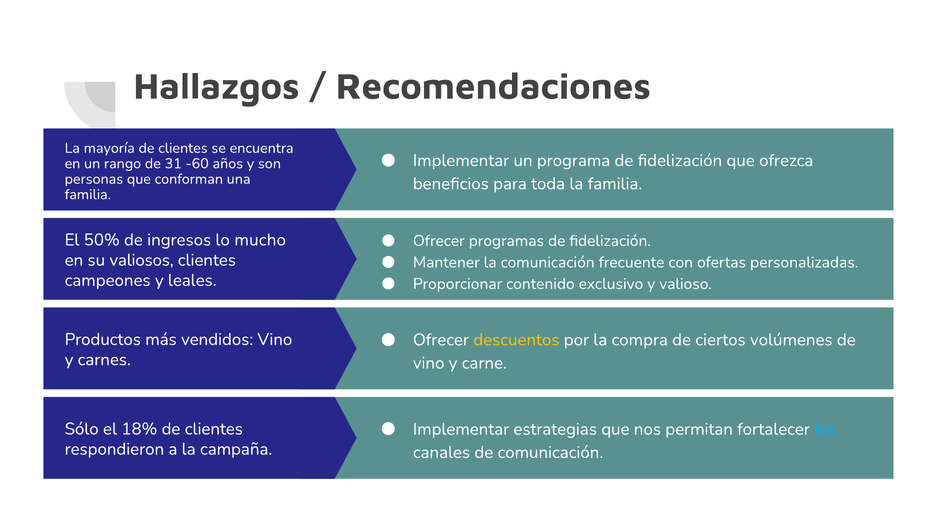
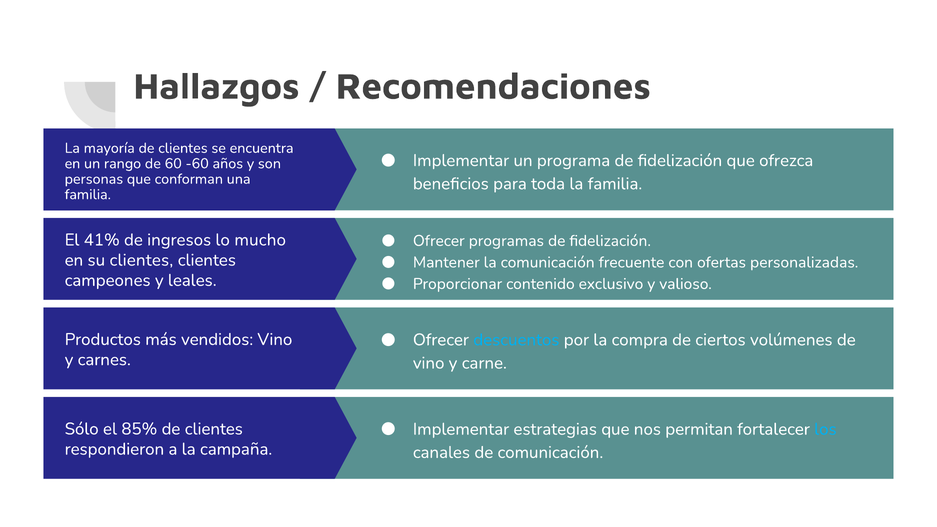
31: 31 -> 60 (173, 164)
50%: 50% -> 41% (102, 240)
su valiosos: valiosos -> clientes (141, 260)
descuentos colour: yellow -> light blue (516, 340)
18%: 18% -> 85% (139, 429)
